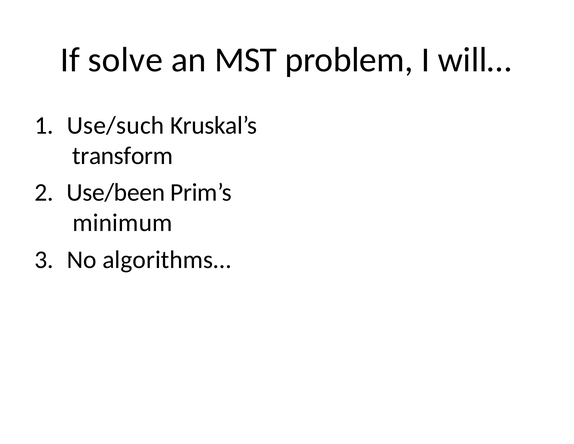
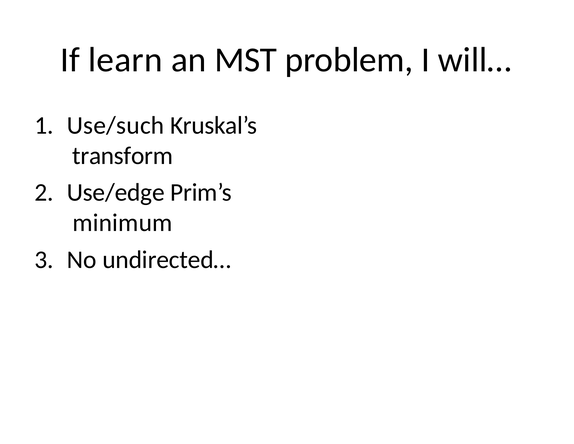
solve: solve -> learn (125, 60)
Use/been: Use/been -> Use/edge (116, 192)
algorithms…: algorithms… -> undirected… (167, 259)
